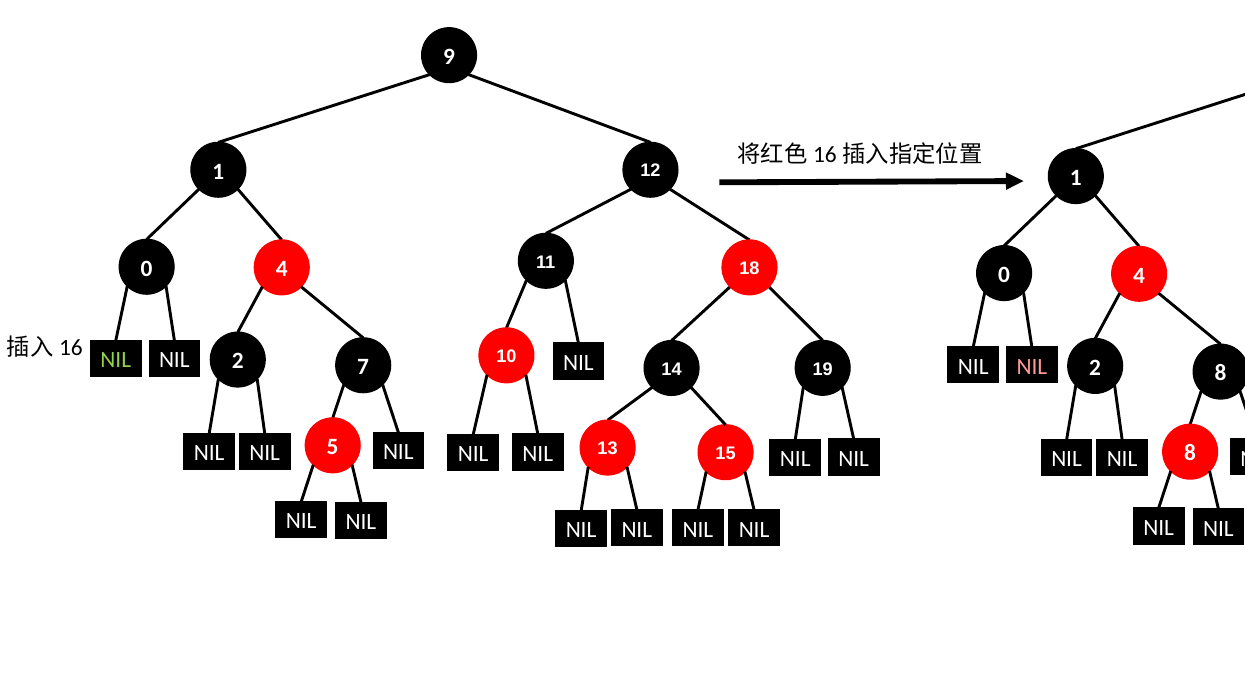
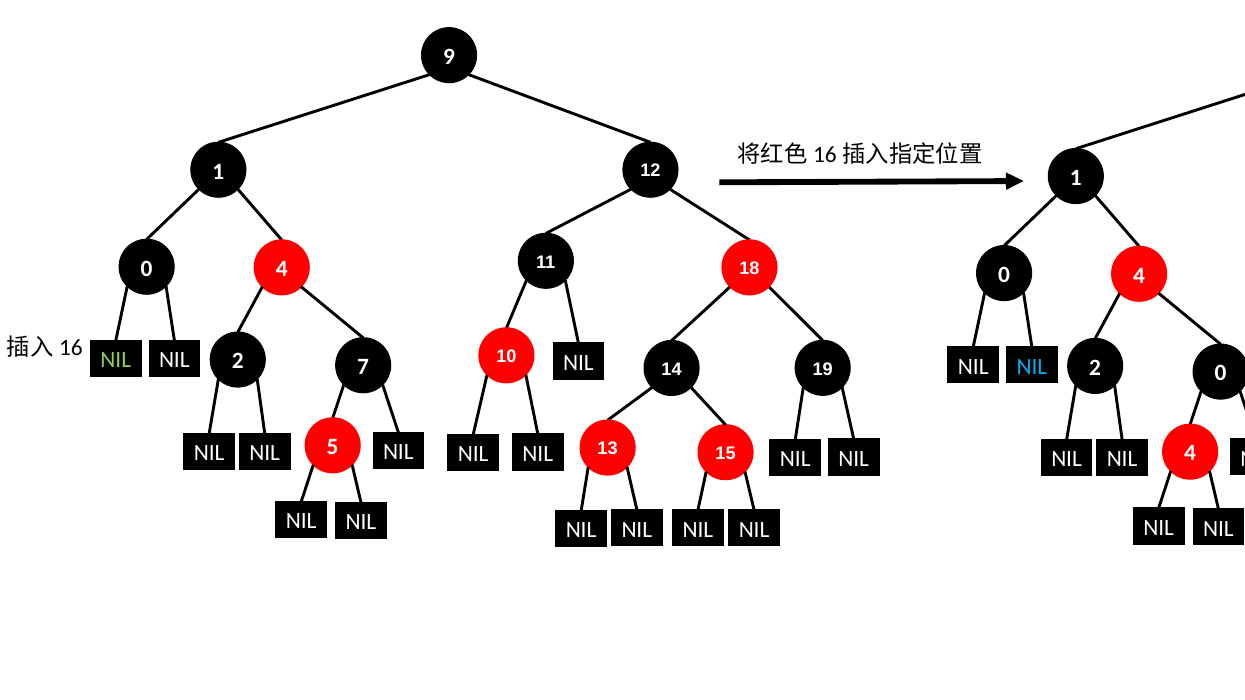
NIL colour: pink -> light blue (1032, 367)
8: 8 -> 0 (1221, 373)
8: 8 -> 4 (1190, 453)
